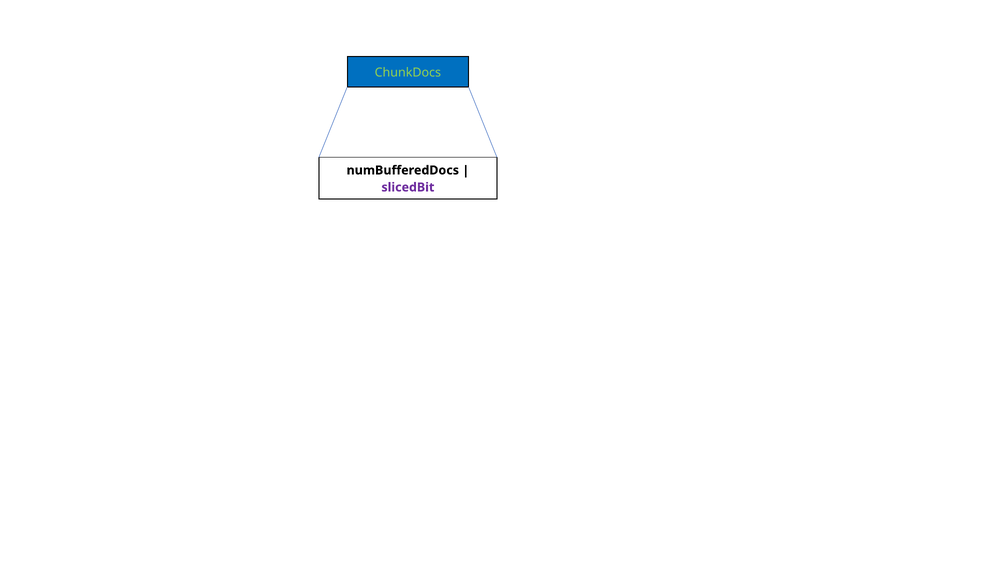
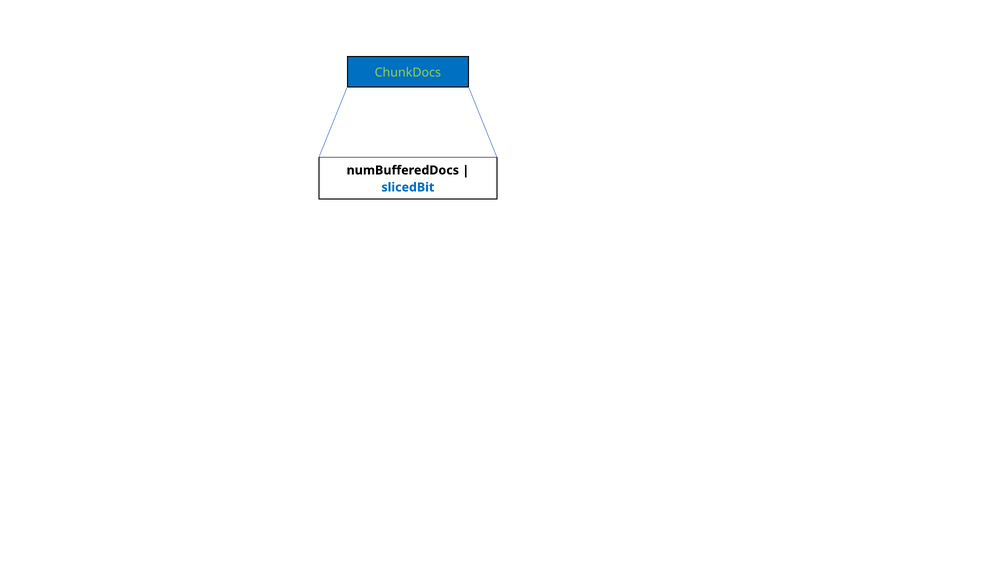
slicedBit colour: purple -> blue (408, 188)
